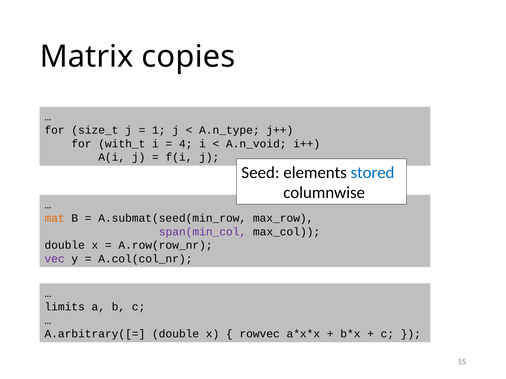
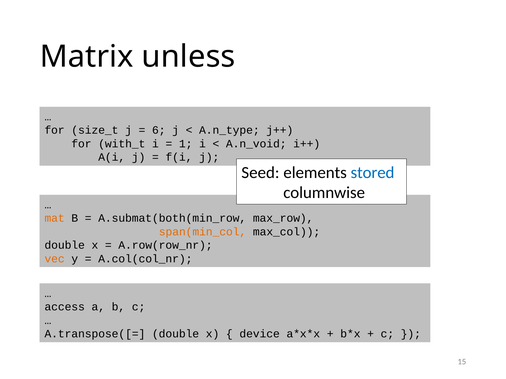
copies: copies -> unless (188, 57)
1: 1 -> 6 (159, 130)
4: 4 -> 1 (186, 144)
A.submat(seed(min_row: A.submat(seed(min_row -> A.submat(both(min_row (172, 219)
span(min_col colour: purple -> orange (203, 232)
vec colour: purple -> orange (55, 259)
limits: limits -> access (65, 307)
A.arbitrary([=: A.arbitrary([= -> A.transpose([= (95, 334)
rowvec: rowvec -> device (260, 334)
